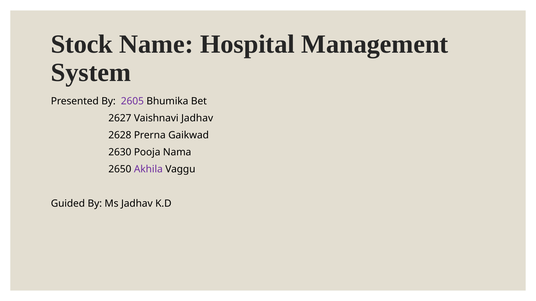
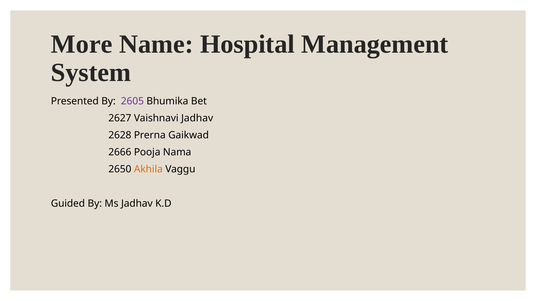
Stock: Stock -> More (82, 44)
2630: 2630 -> 2666 (120, 152)
Akhila colour: purple -> orange (148, 170)
